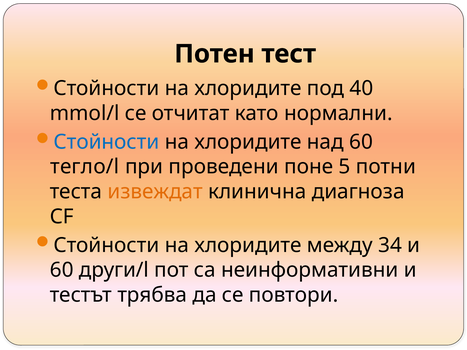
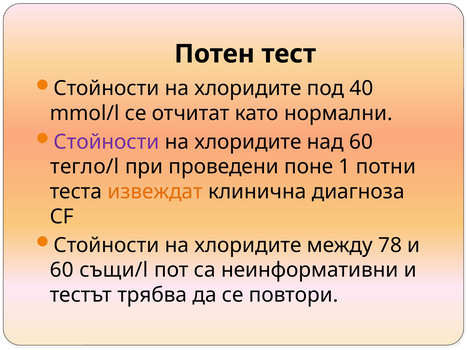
Стойности colour: blue -> purple (106, 142)
5: 5 -> 1 (345, 167)
34: 34 -> 78 (390, 245)
други/l: други/l -> същи/l (114, 270)
